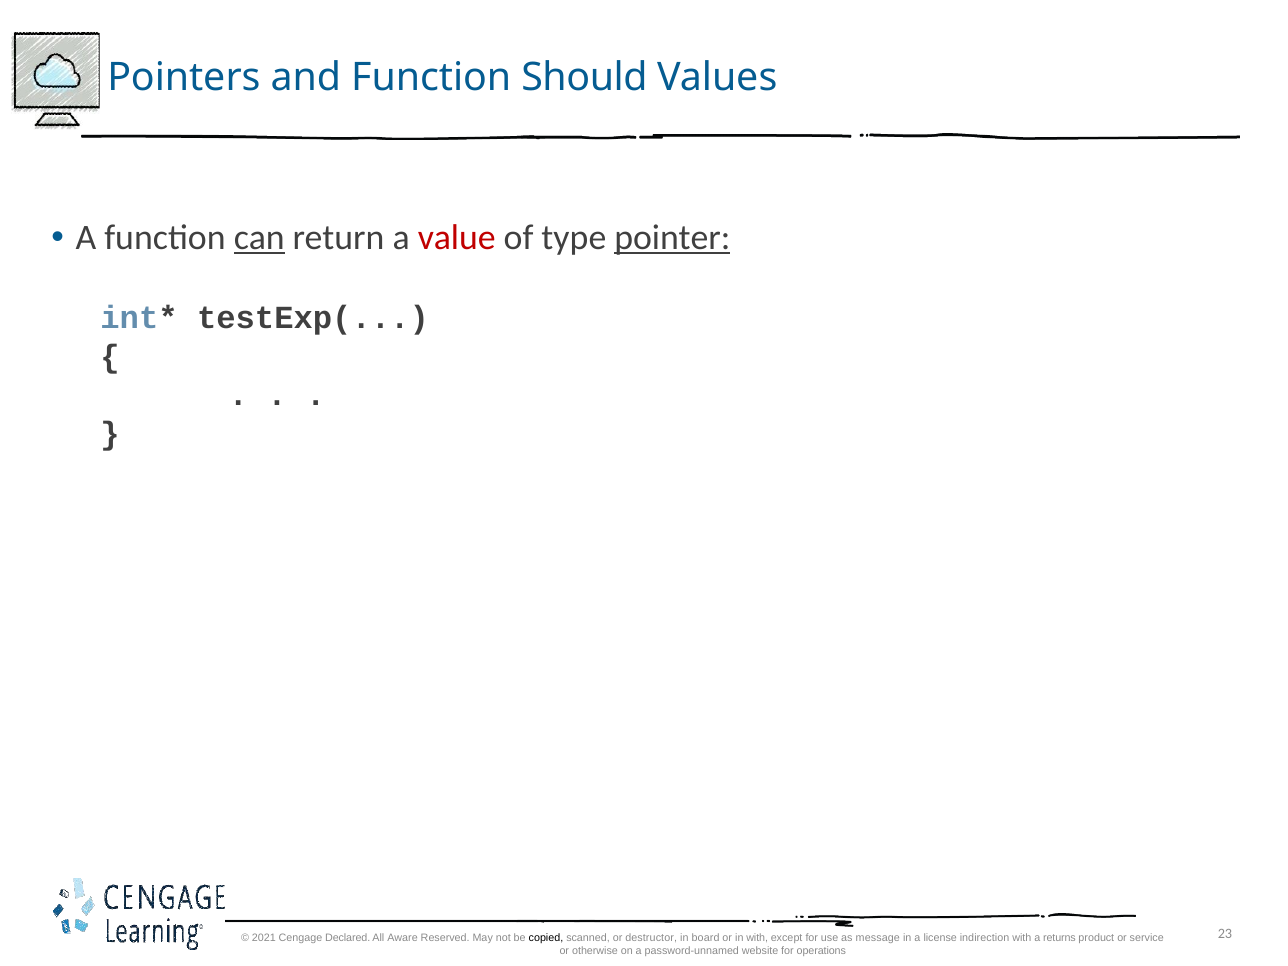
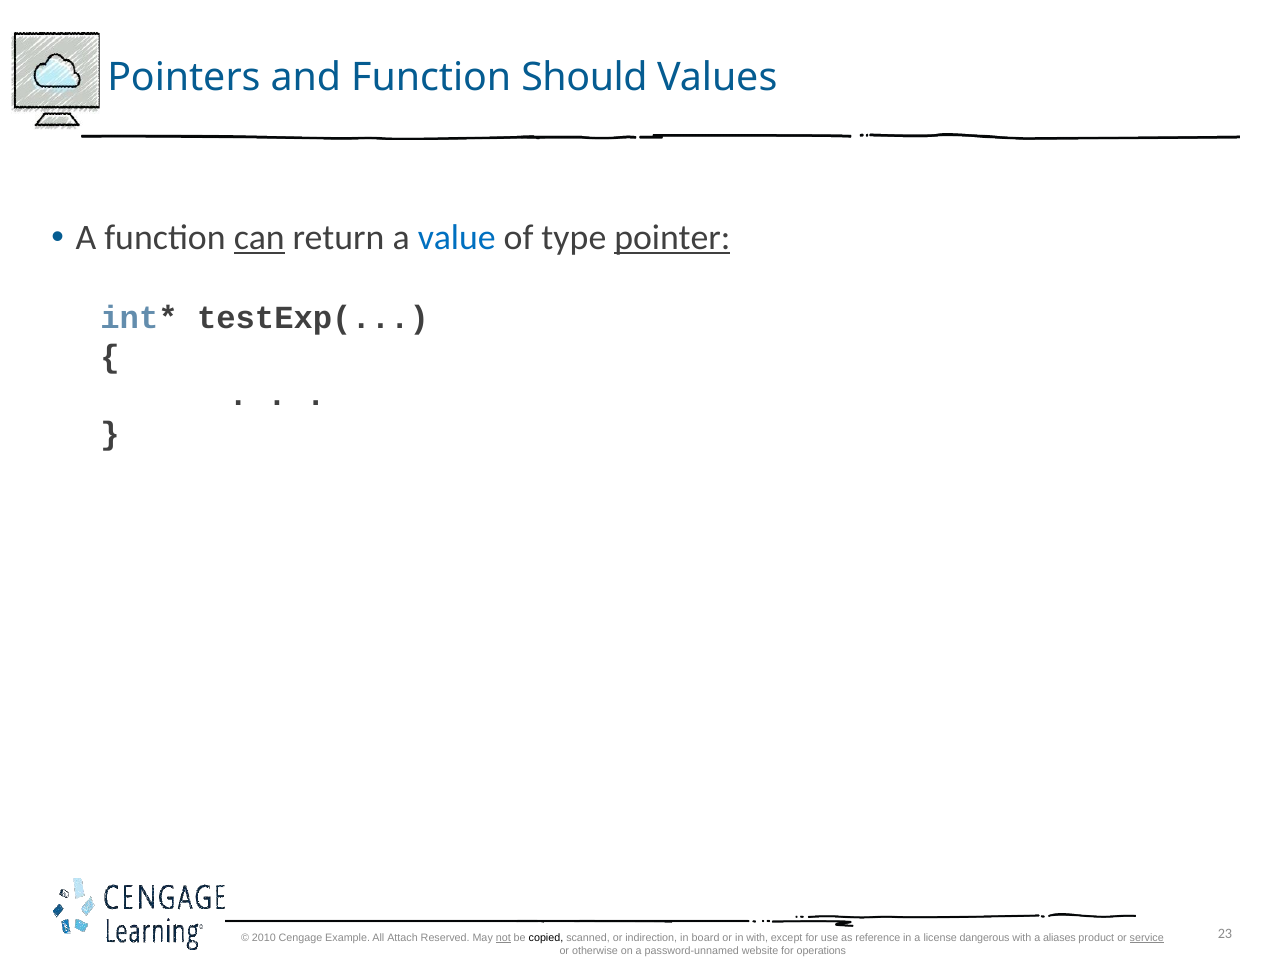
value colour: red -> blue (457, 238)
2021: 2021 -> 2010 (264, 938)
Declared: Declared -> Example (348, 938)
Aware: Aware -> Attach (403, 938)
not underline: none -> present (503, 938)
destructor: destructor -> indirection (651, 938)
message: message -> reference (878, 938)
indirection: indirection -> dangerous (985, 938)
returns: returns -> aliases (1059, 938)
service underline: none -> present (1147, 938)
